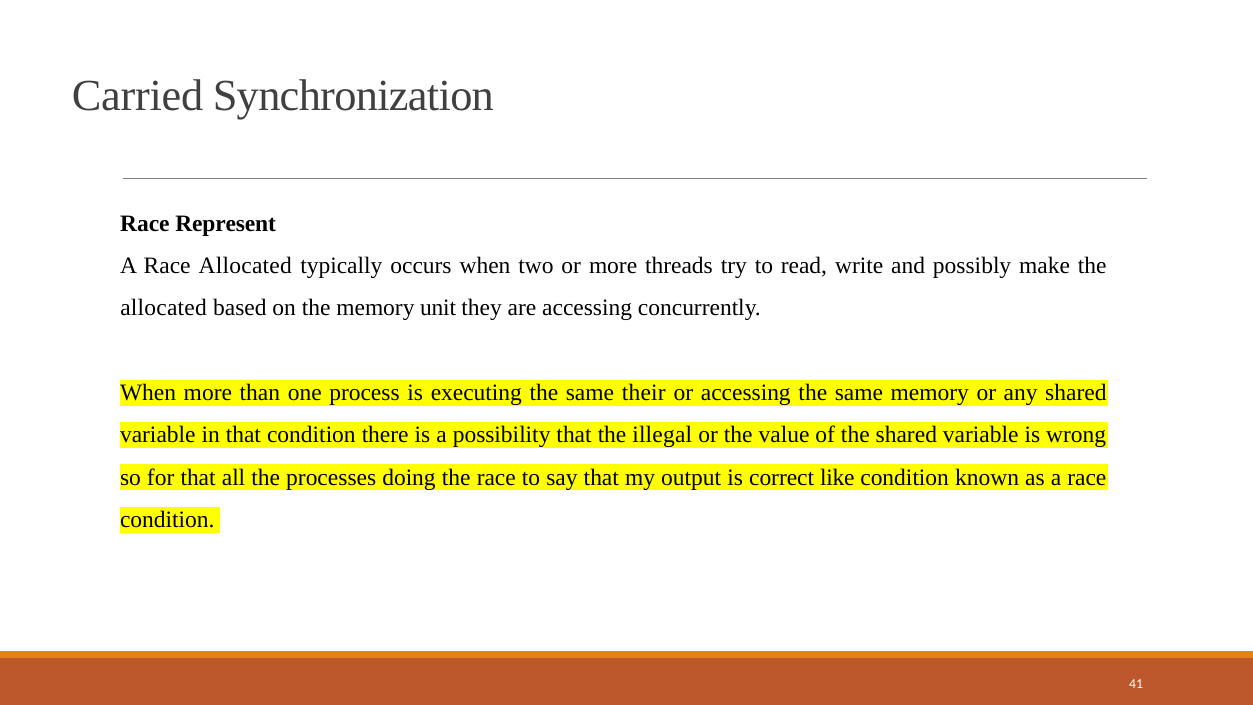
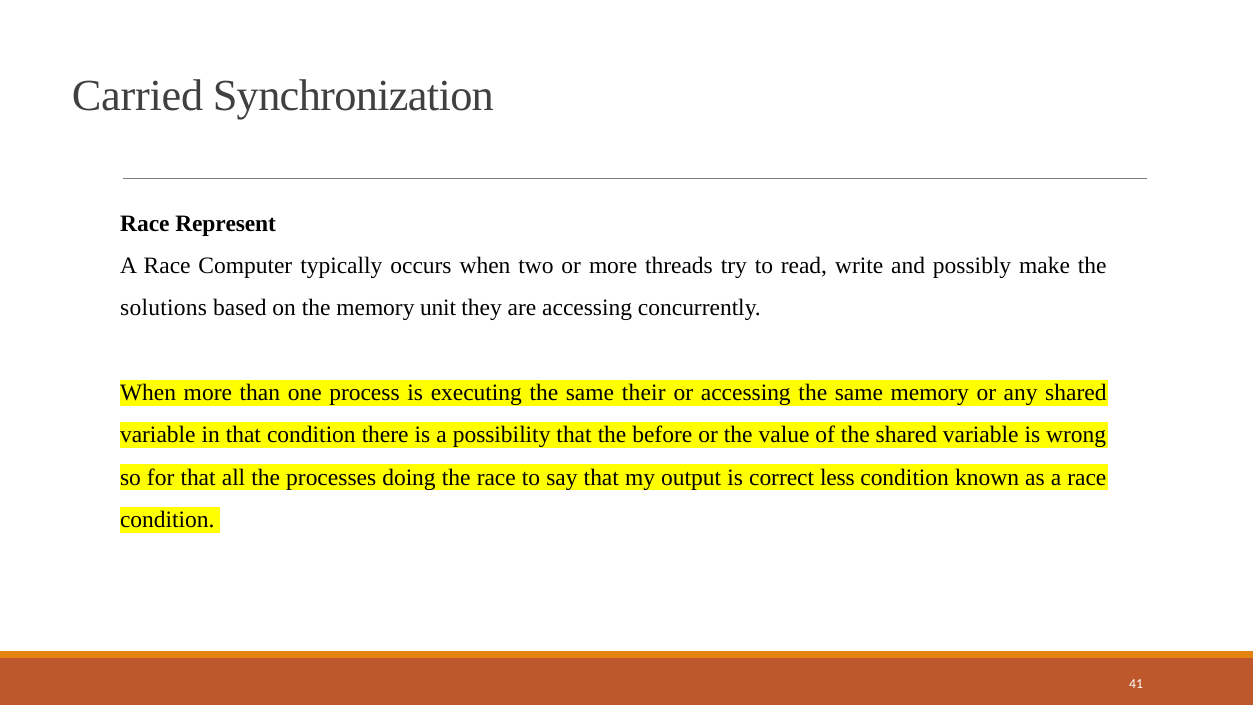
Race Allocated: Allocated -> Computer (245, 266)
allocated: allocated -> solutions (164, 308)
illegal: illegal -> before (662, 435)
like: like -> less (837, 477)
